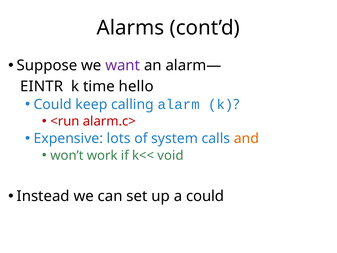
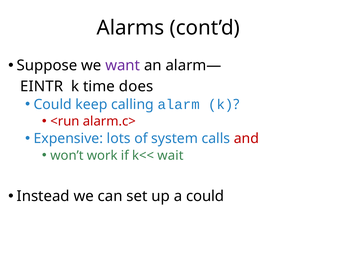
hello: hello -> does (136, 86)
and colour: orange -> red (246, 138)
void: void -> wait (171, 155)
